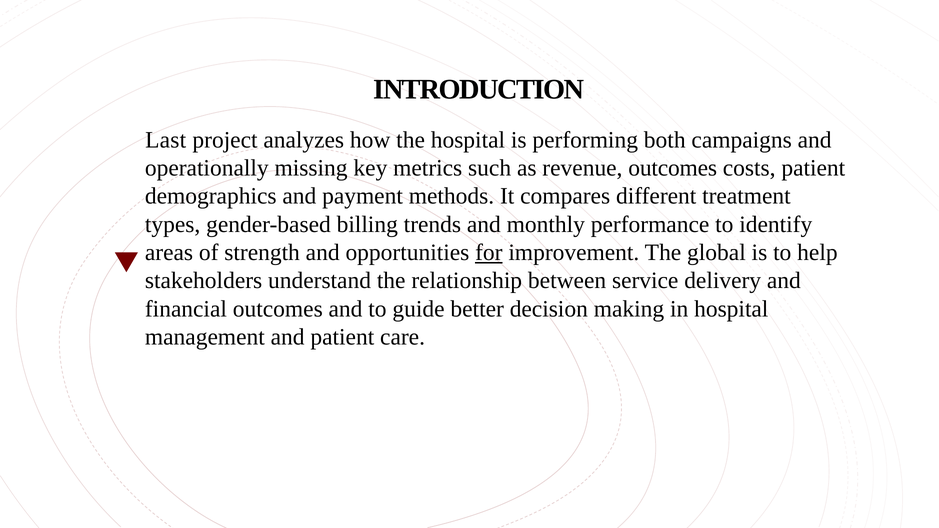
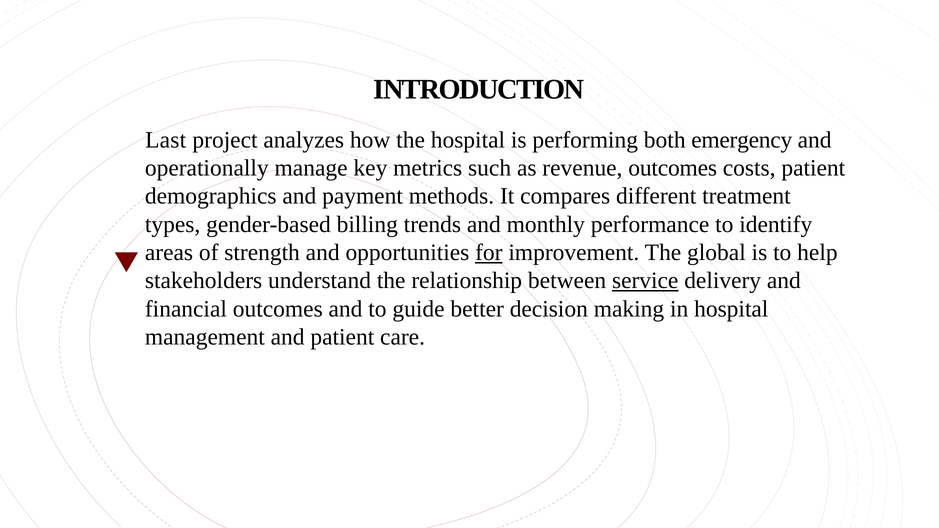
campaigns: campaigns -> emergency (742, 140)
missing: missing -> manage (311, 168)
service underline: none -> present (645, 281)
